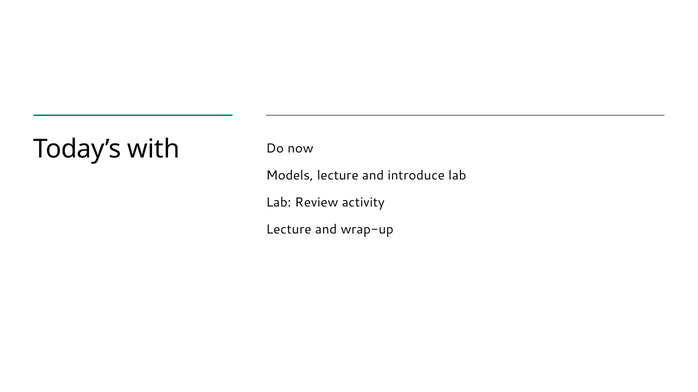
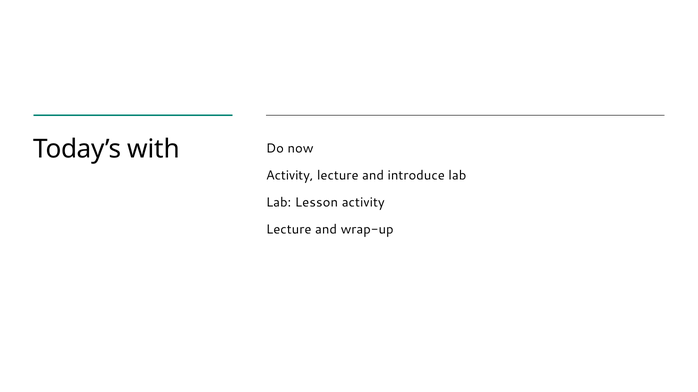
Models: Models -> Activity (290, 176)
Review: Review -> Lesson (316, 203)
